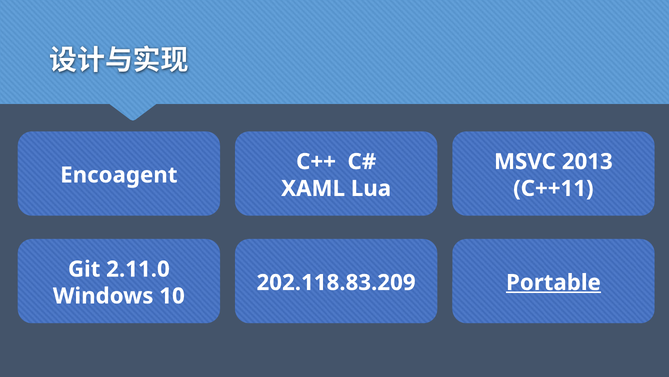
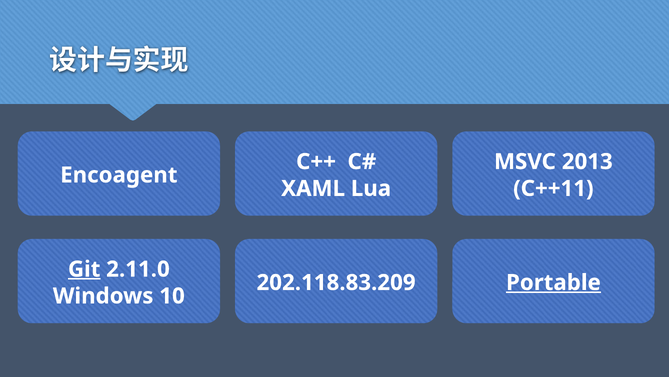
Git underline: none -> present (84, 269)
